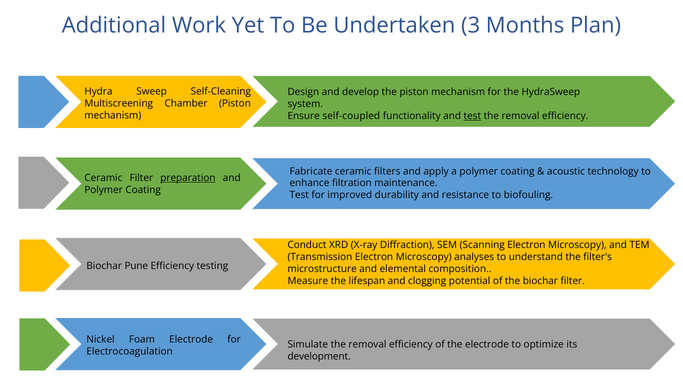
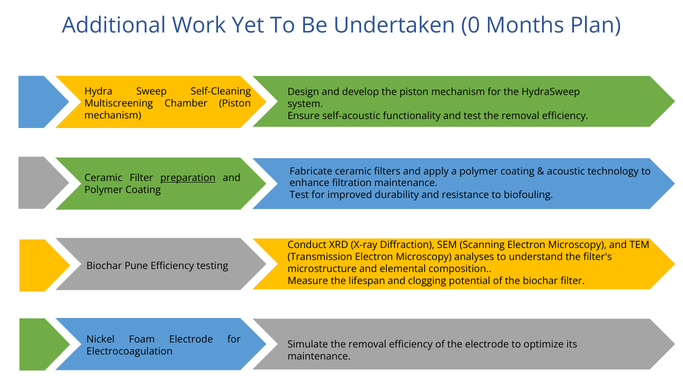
3: 3 -> 0 (471, 26)
self-coupled: self-coupled -> self-acoustic (351, 116)
test underline: present -> none (472, 116)
development: development -> maintenance (319, 357)
